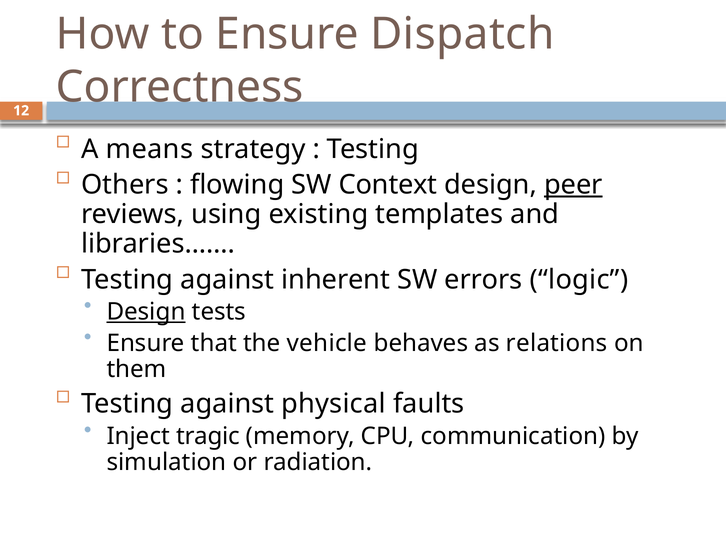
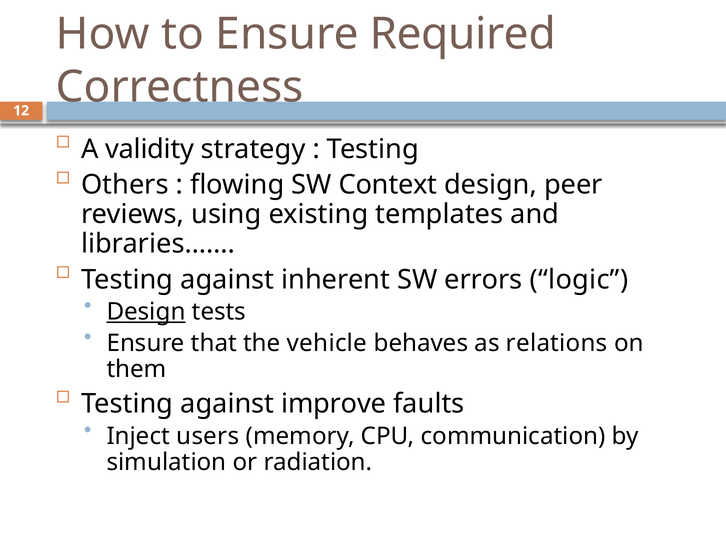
Dispatch: Dispatch -> Required (463, 34)
means: means -> validity (150, 149)
peer underline: present -> none (573, 185)
physical: physical -> improve (334, 403)
tragic: tragic -> users (208, 436)
